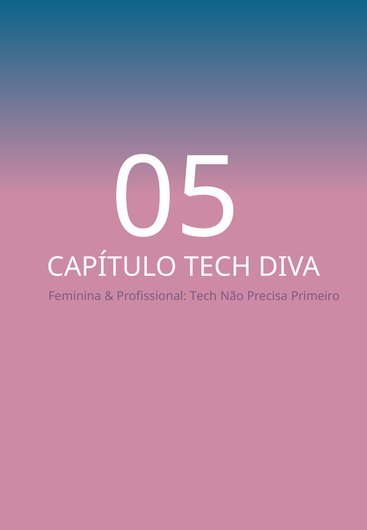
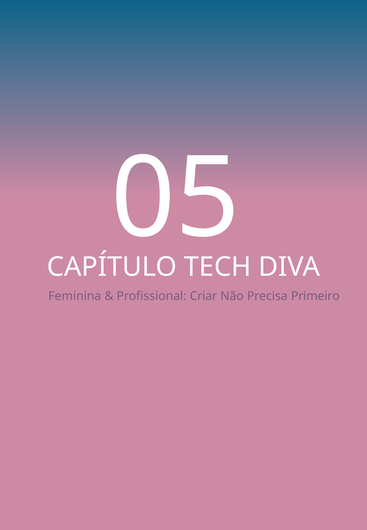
Profissional Tech: Tech -> Criar (204, 296)
